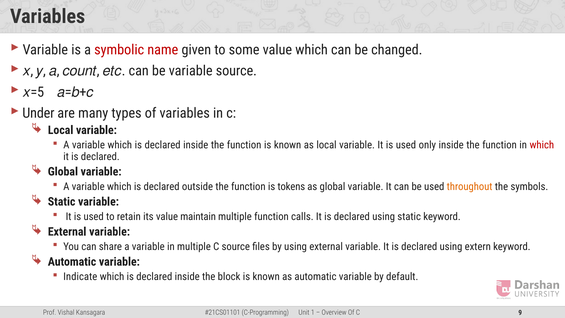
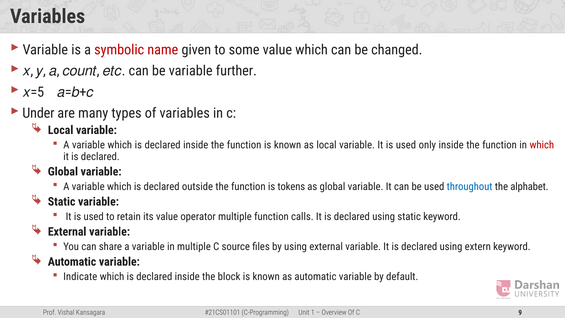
variable source: source -> further (236, 71)
throughout colour: orange -> blue (470, 187)
symbols: symbols -> alphabet (529, 187)
maintain: maintain -> operator (198, 217)
